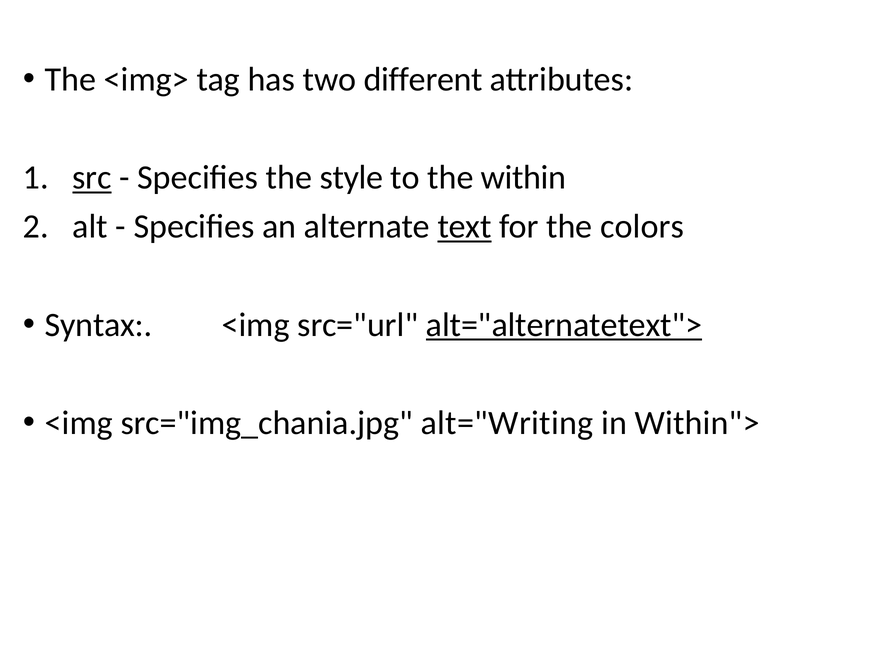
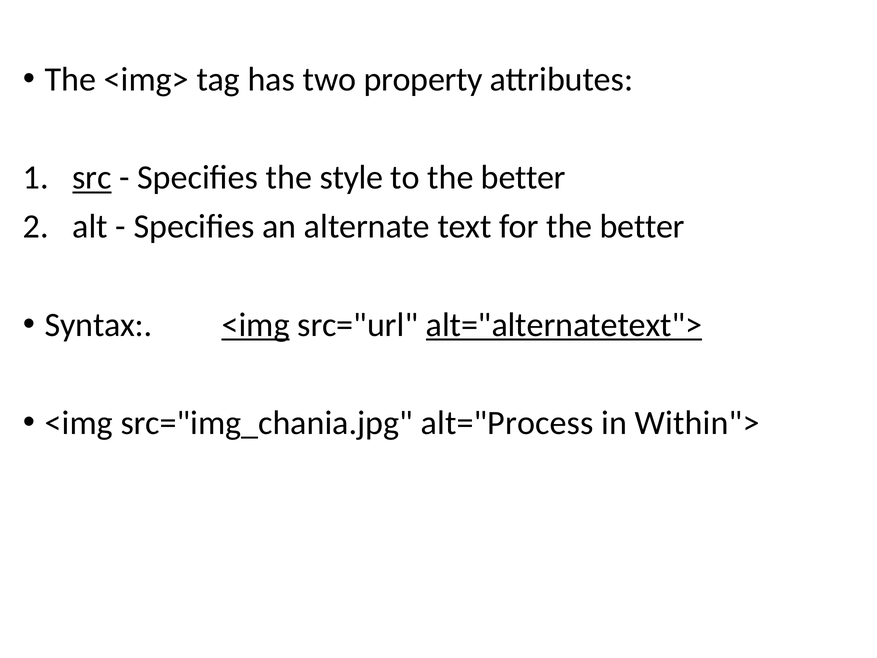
different: different -> property (423, 80)
to the within: within -> better (523, 178)
text underline: present -> none (464, 227)
for the colors: colors -> better (642, 227)
<img underline: none -> present (256, 325)
alt="Writing: alt="Writing -> alt="Process (507, 423)
